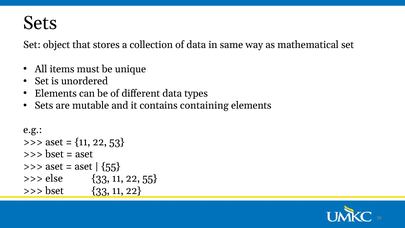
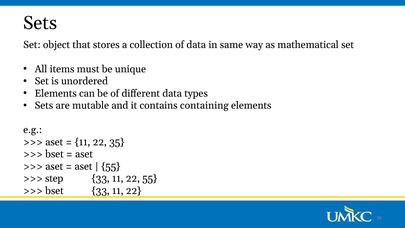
53: 53 -> 35 (117, 142)
else: else -> step (54, 178)
